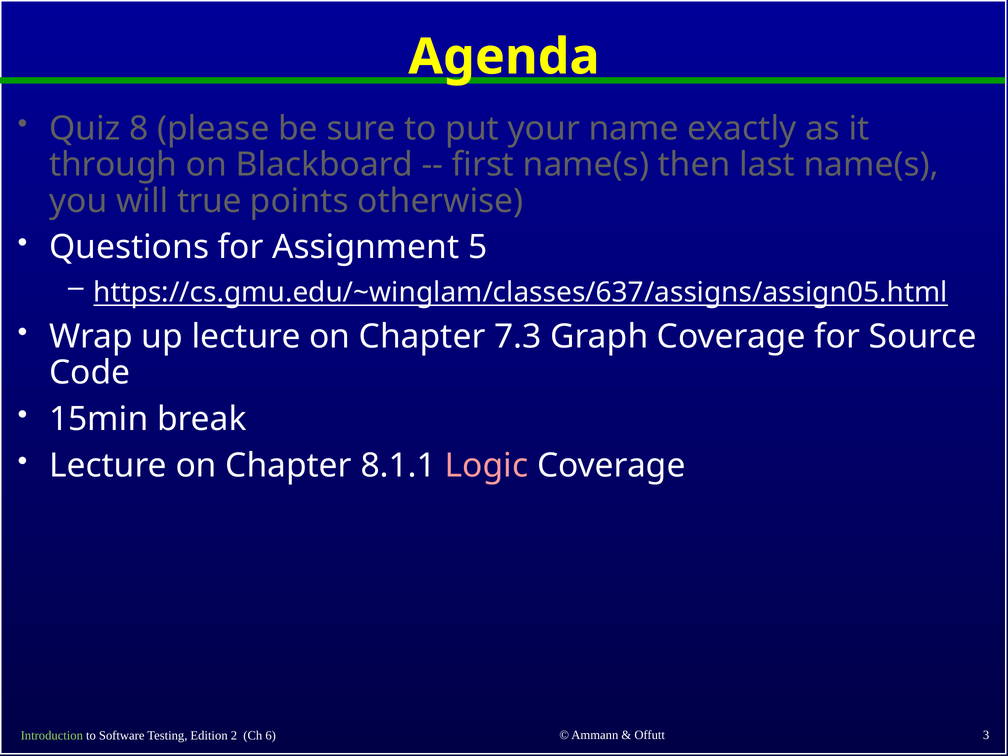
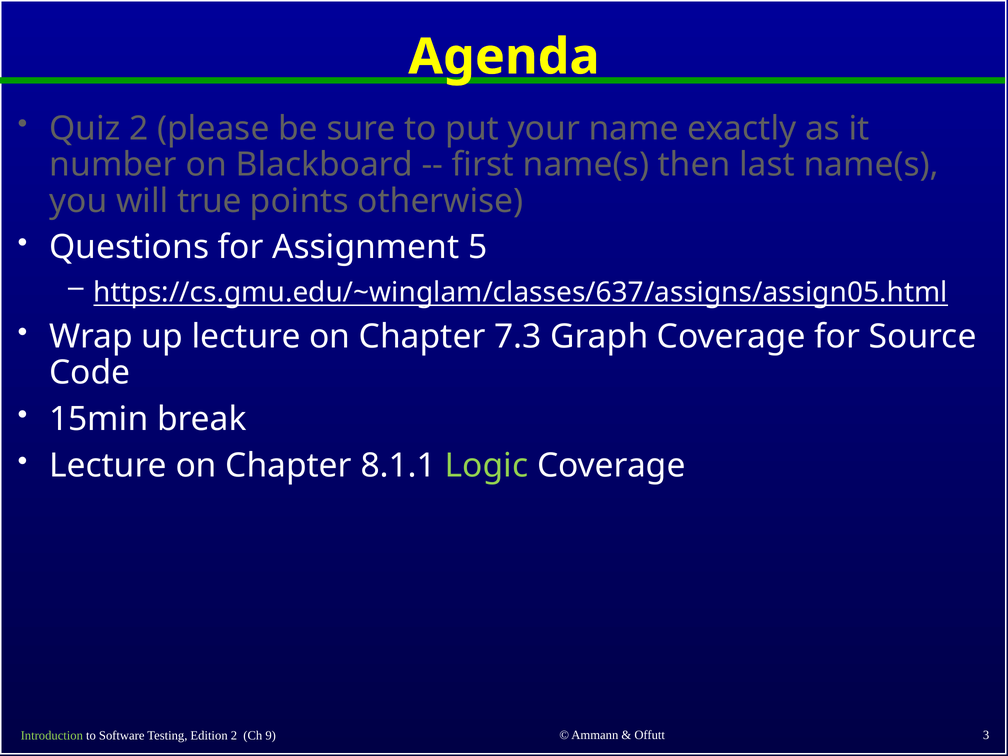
Quiz 8: 8 -> 2 (139, 128)
through: through -> number (113, 165)
Logic colour: pink -> light green (487, 466)
6: 6 -> 9 (271, 736)
